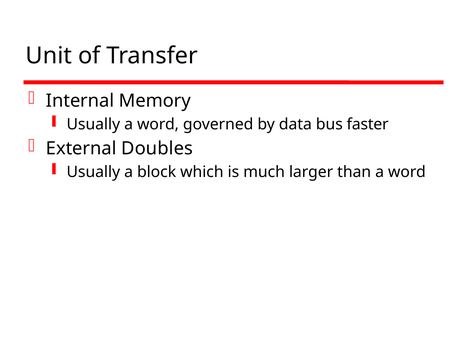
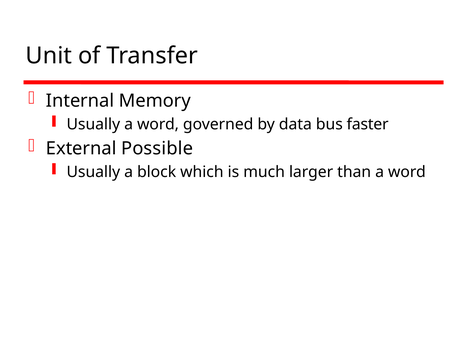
Doubles: Doubles -> Possible (157, 149)
